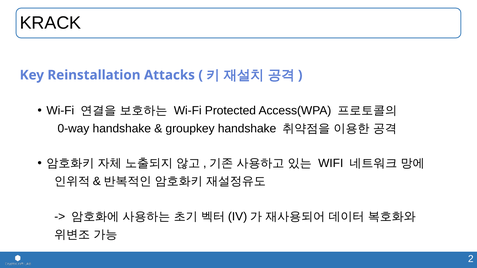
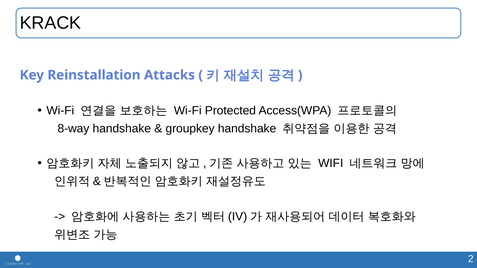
0-way: 0-way -> 8-way (73, 129)
